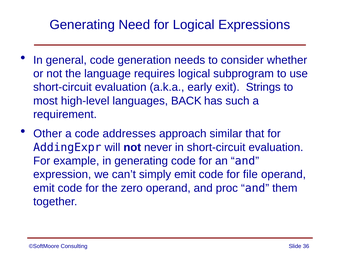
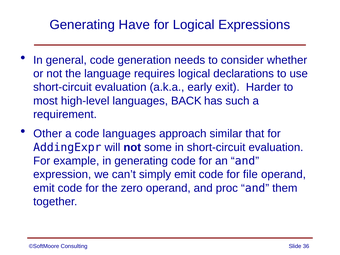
Need: Need -> Have (134, 25)
subprogram: subprogram -> declarations (244, 74)
Strings: Strings -> Harder (263, 87)
code addresses: addresses -> languages (129, 134)
never: never -> some (158, 147)
